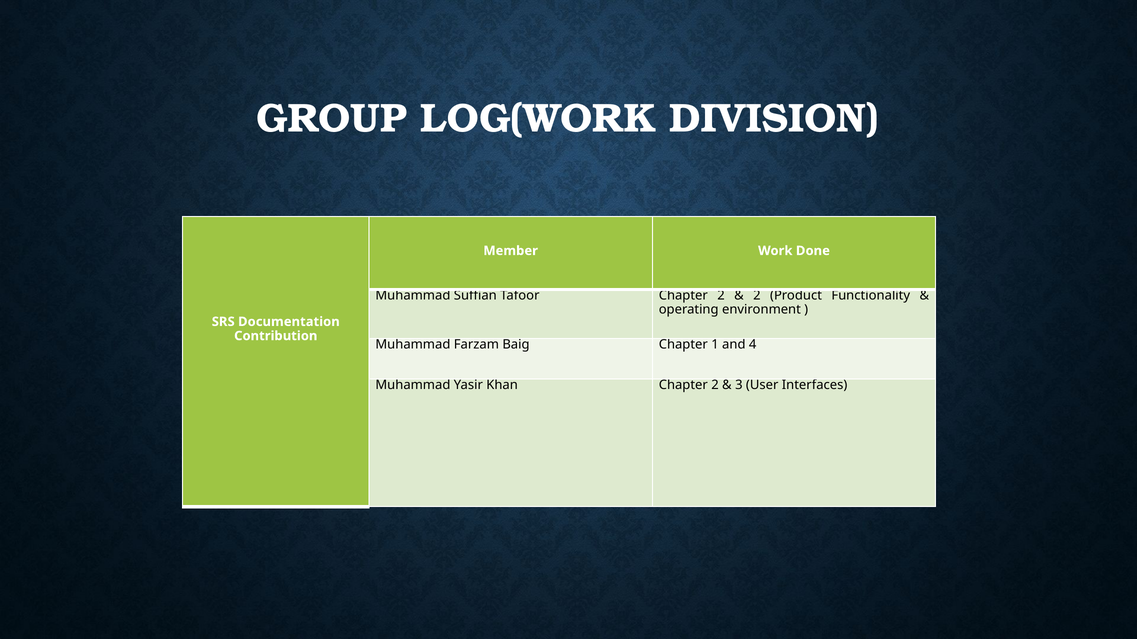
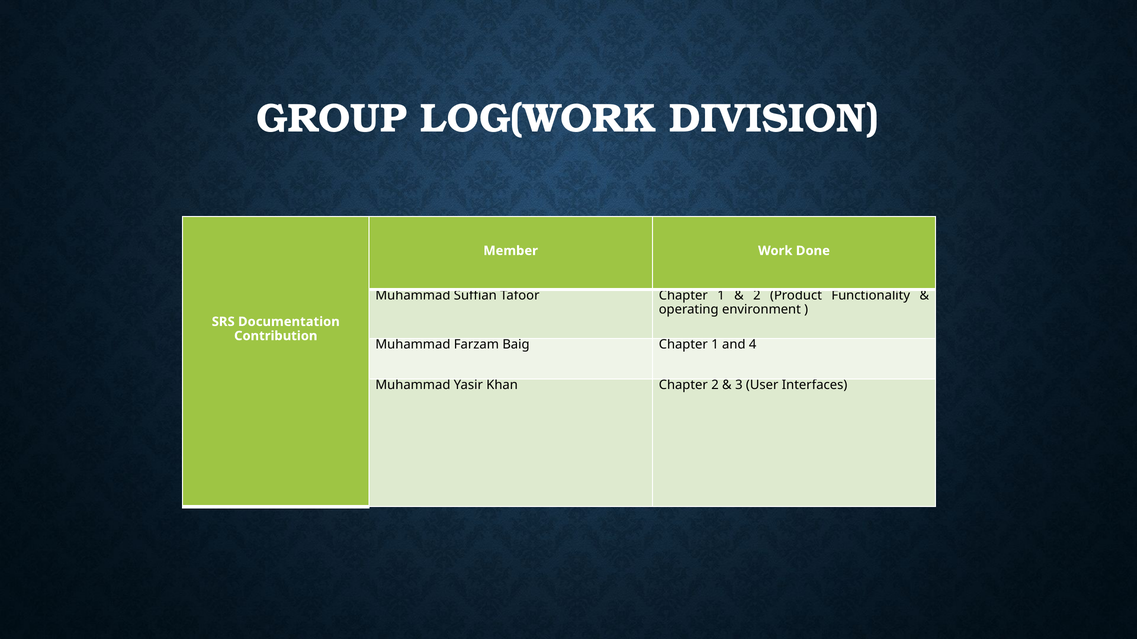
Tafoor Chapter 2: 2 -> 1 (721, 296)
